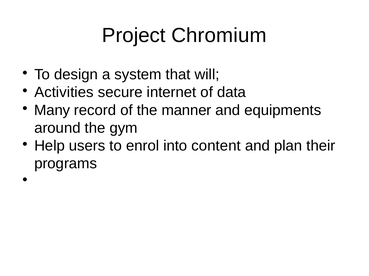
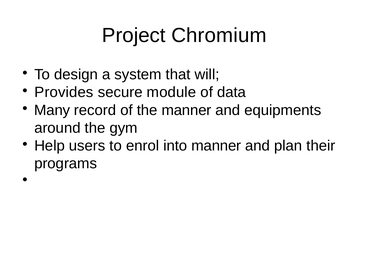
Activities: Activities -> Provides (64, 93)
internet: internet -> module (171, 93)
into content: content -> manner (216, 146)
